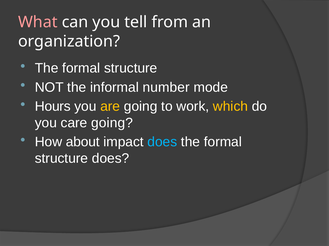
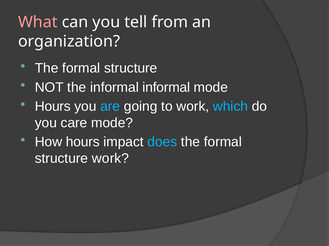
informal number: number -> informal (166, 88)
are colour: yellow -> light blue (110, 107)
which colour: yellow -> light blue (230, 107)
care going: going -> mode (112, 123)
How about: about -> hours (83, 142)
structure does: does -> work (111, 159)
